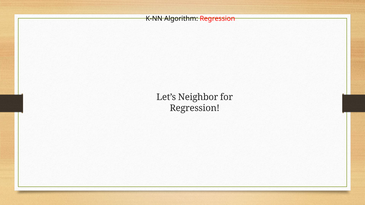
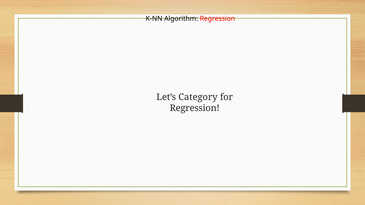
Neighbor: Neighbor -> Category (198, 97)
